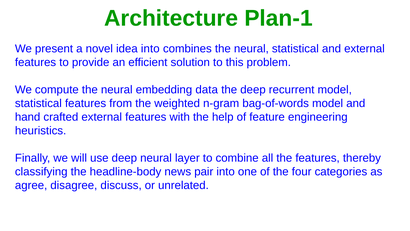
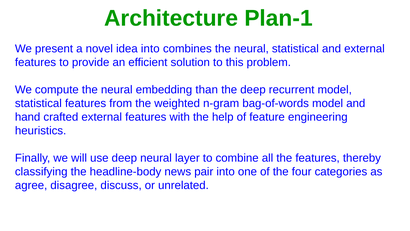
data: data -> than (207, 90)
